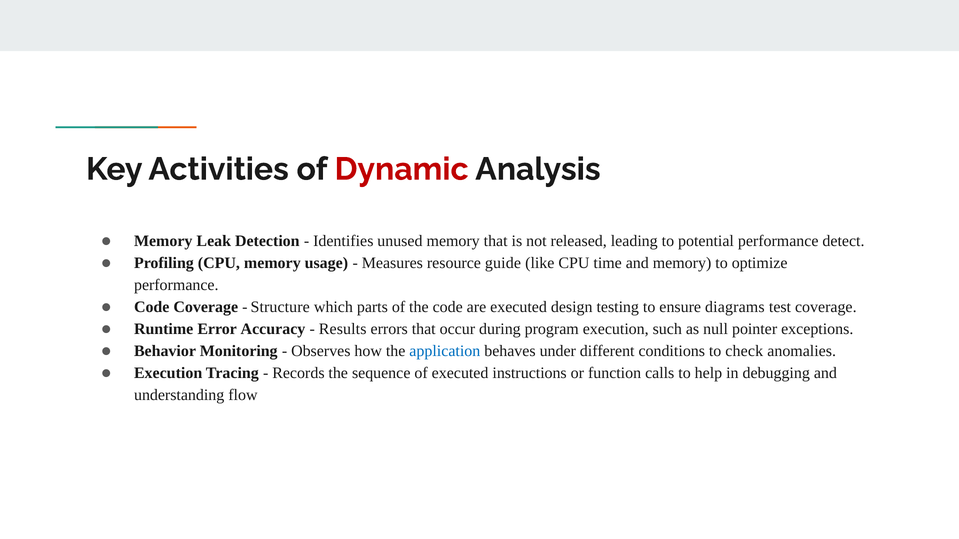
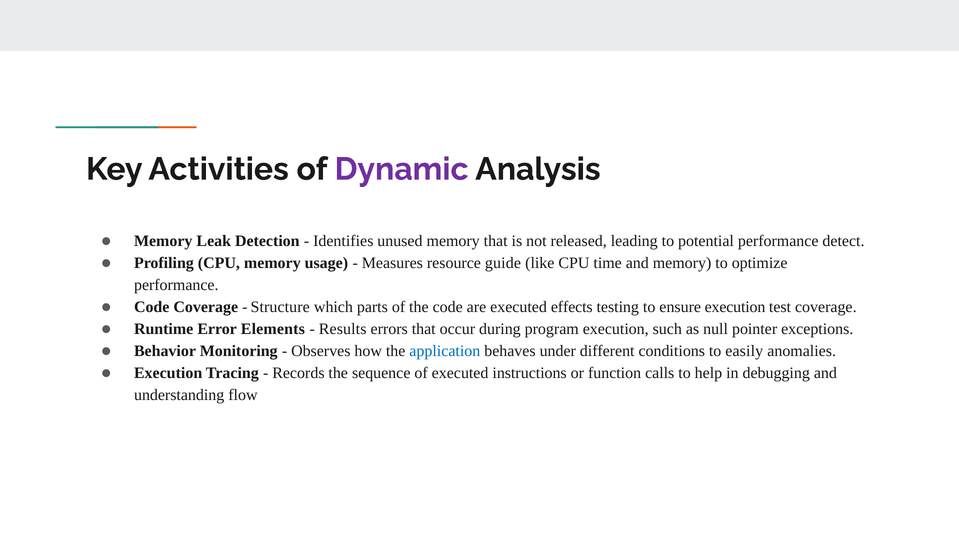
Dynamic colour: red -> purple (402, 169)
design: design -> effects (572, 307)
ensure diagrams: diagrams -> execution (735, 307)
Accuracy: Accuracy -> Elements (273, 329)
check: check -> easily (744, 351)
